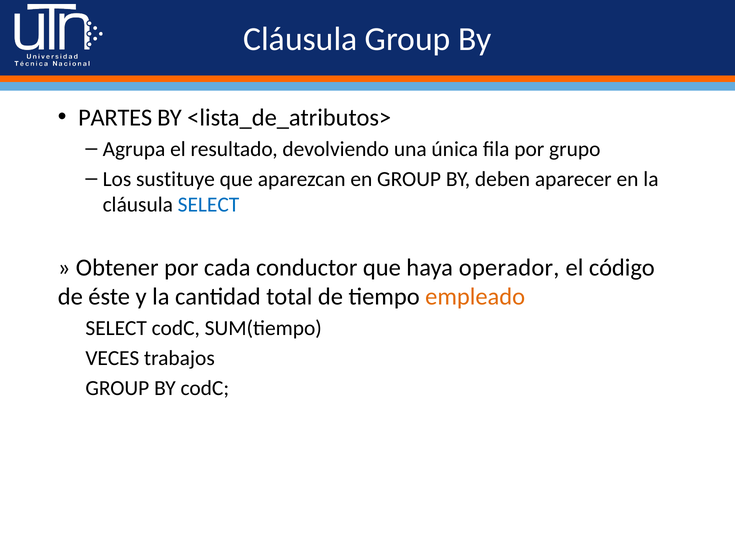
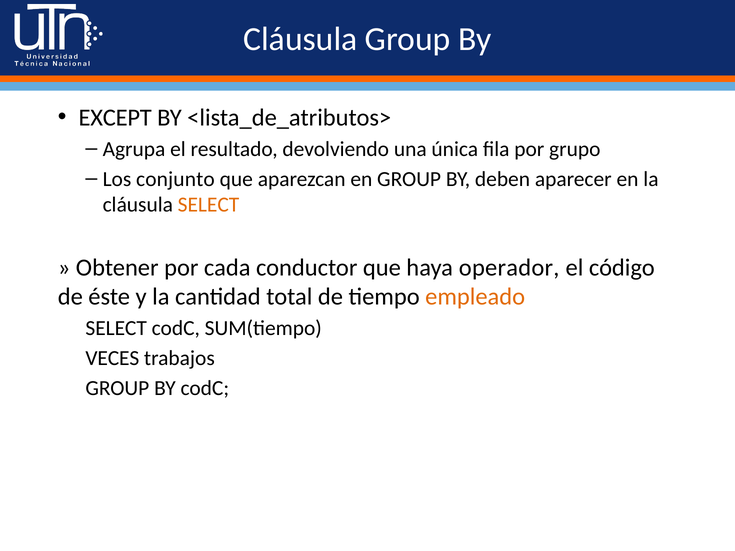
PARTES: PARTES -> EXCEPT (115, 117)
sustituye: sustituye -> conjunto (175, 179)
SELECT colour: blue -> orange (208, 205)
